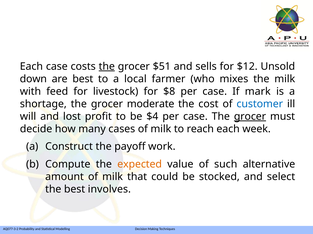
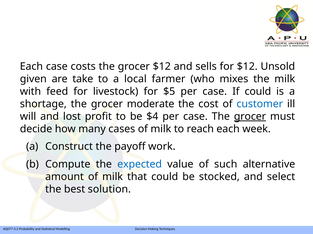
the underline: present -> none (107, 67)
grocer $51: $51 -> $12 (162, 67)
down: down -> given (33, 79)
are best: best -> take (83, 79)
$8: $8 -> $5 (169, 92)
If mark: mark -> could (258, 92)
expected colour: orange -> blue (140, 165)
involves: involves -> solution (109, 190)
